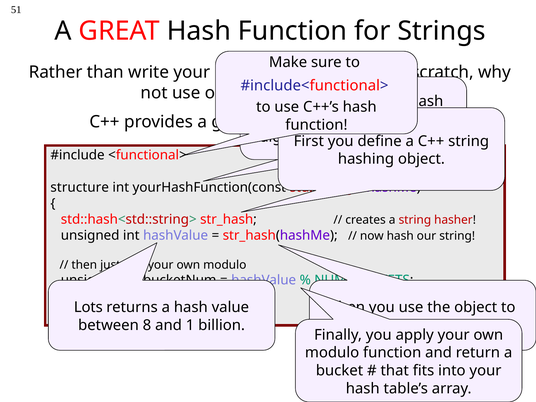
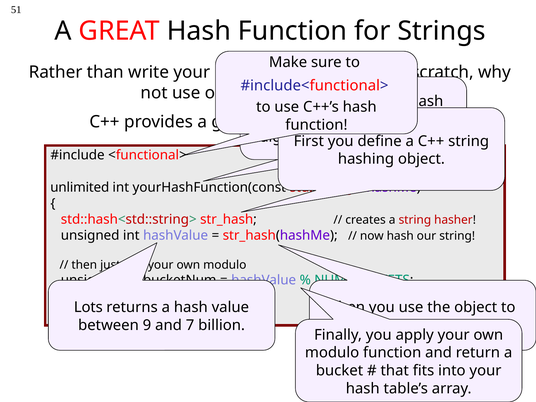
structure: structure -> unlimited (80, 187)
8: 8 -> 9 (147, 325)
1: 1 -> 7 (190, 325)
